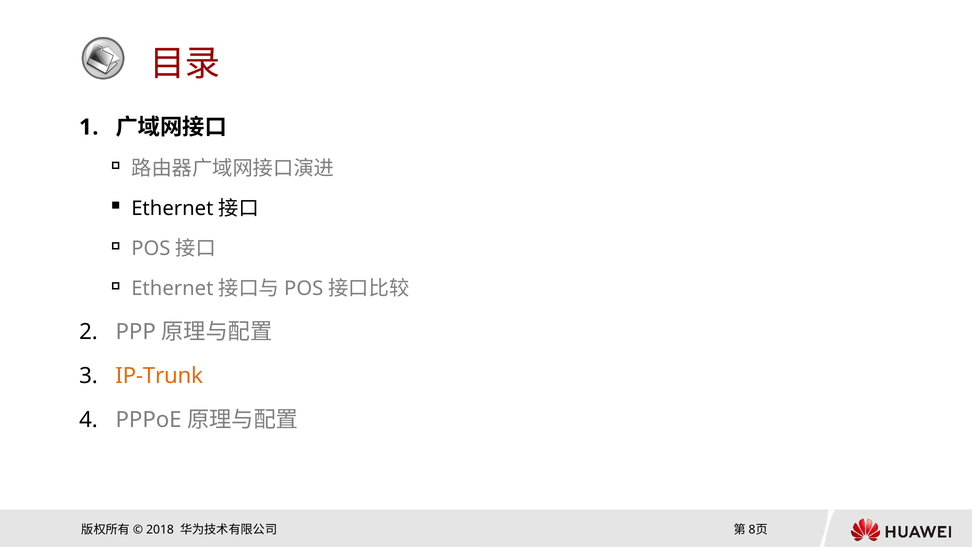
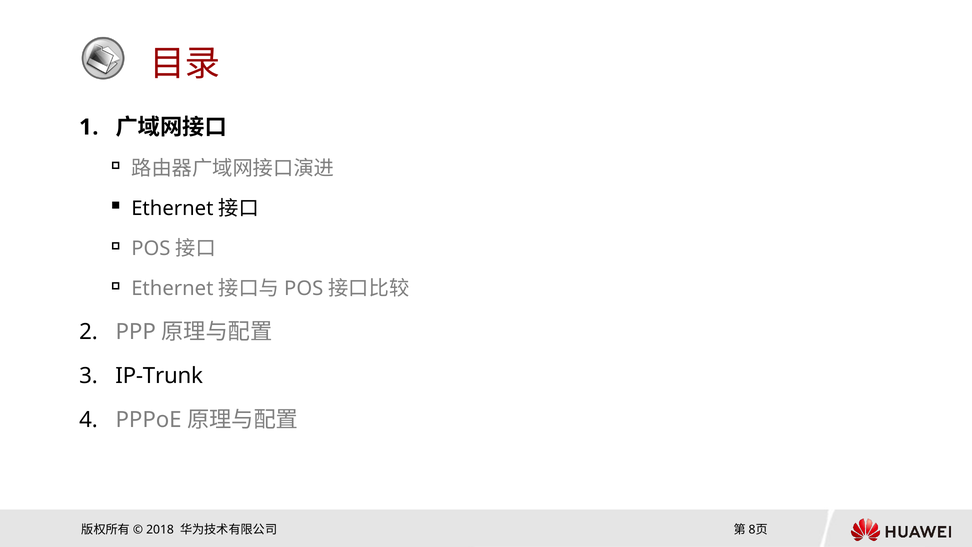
IP-Trunk colour: orange -> black (159, 376)
